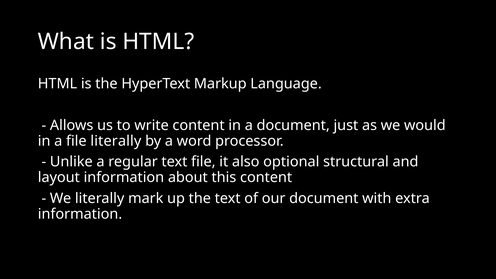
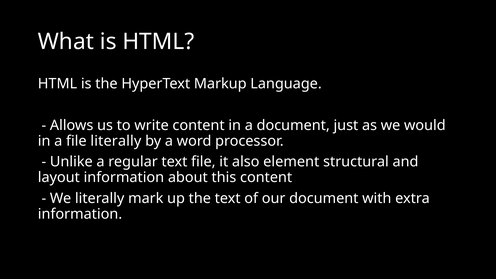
optional: optional -> element (291, 162)
